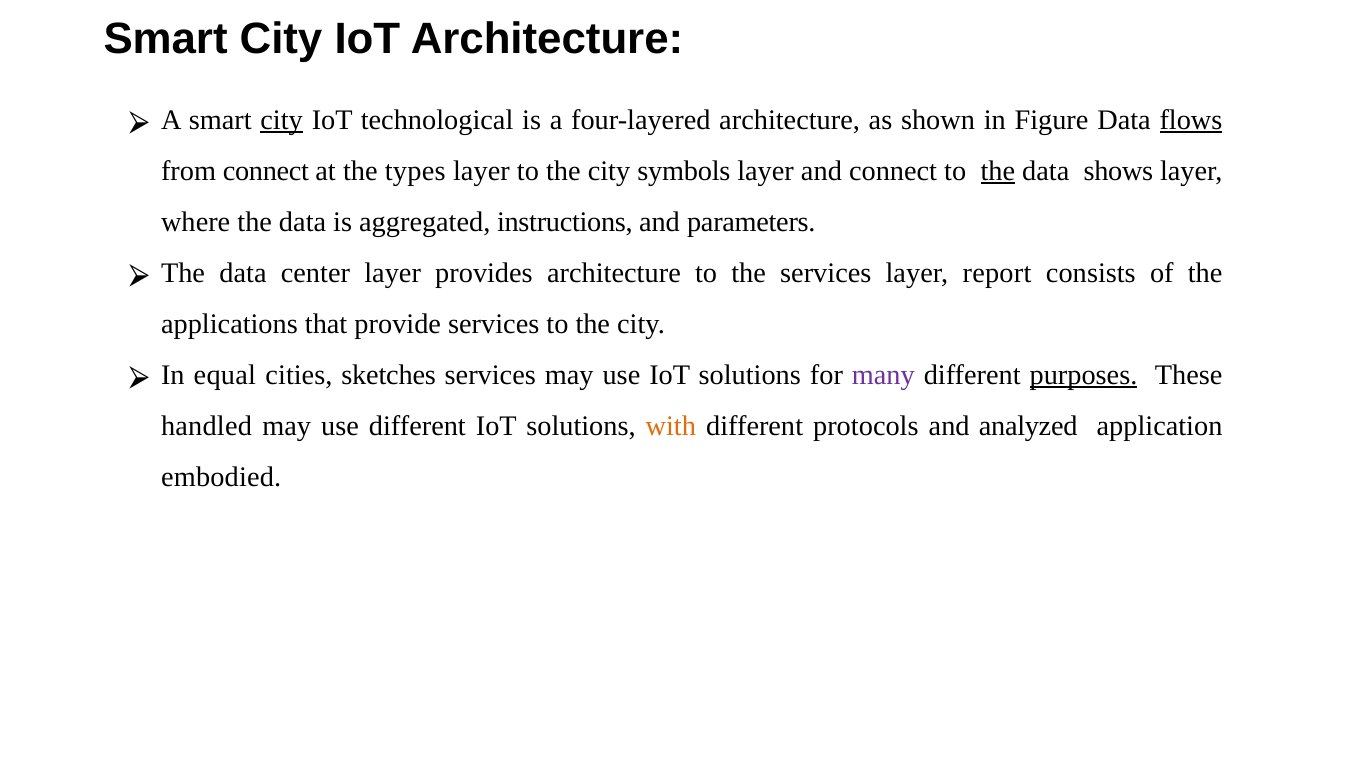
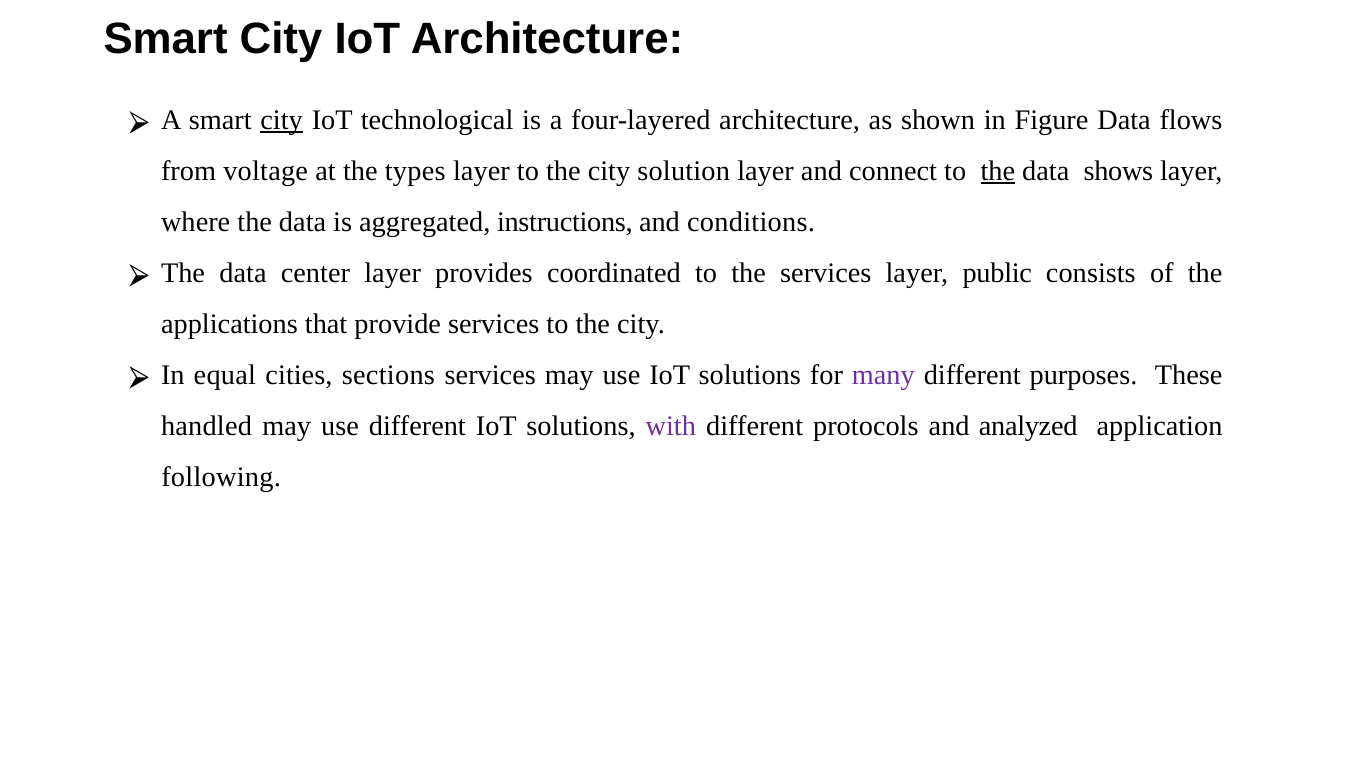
flows underline: present -> none (1191, 120)
from connect: connect -> voltage (266, 171)
symbols: symbols -> solution (684, 171)
parameters: parameters -> conditions (751, 222)
provides architecture: architecture -> coordinated (614, 273)
report: report -> public (997, 273)
sketches: sketches -> sections (388, 375)
purposes underline: present -> none (1083, 375)
with colour: orange -> purple (671, 426)
embodied: embodied -> following (221, 477)
